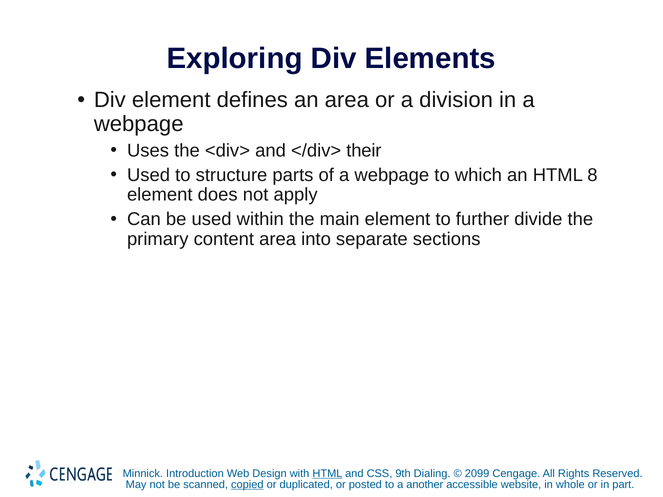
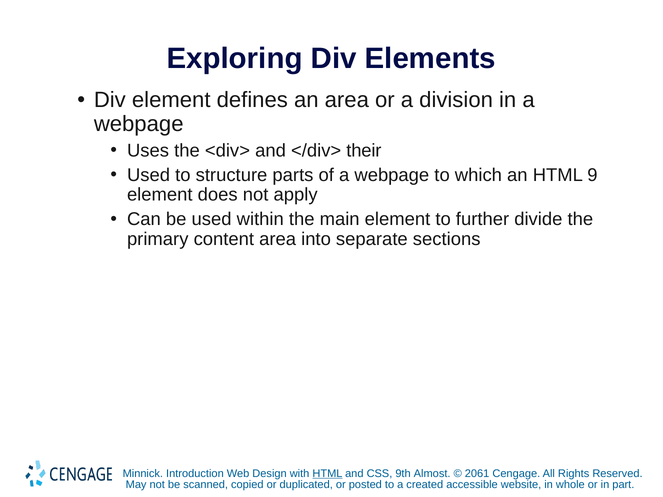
8: 8 -> 9 (592, 175)
Dialing: Dialing -> Almost (432, 474)
2099: 2099 -> 2061 (477, 474)
copied underline: present -> none (247, 485)
another: another -> created (425, 485)
